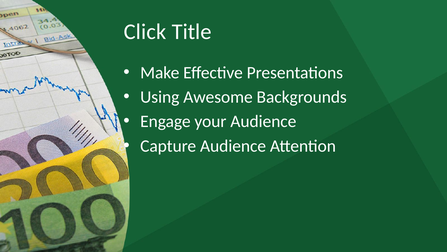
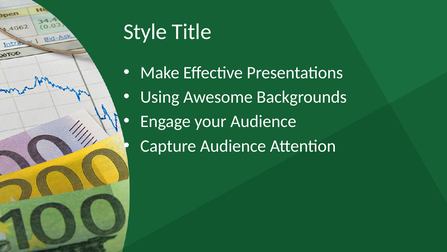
Click: Click -> Style (145, 32)
